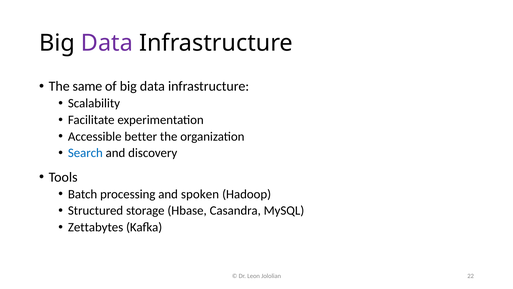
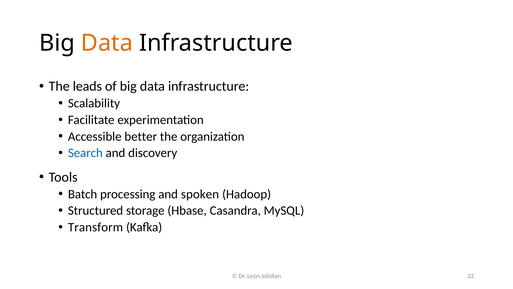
Data colour: purple -> orange (107, 43)
same: same -> leads (87, 86)
Zettabytes: Zettabytes -> Transform (96, 227)
